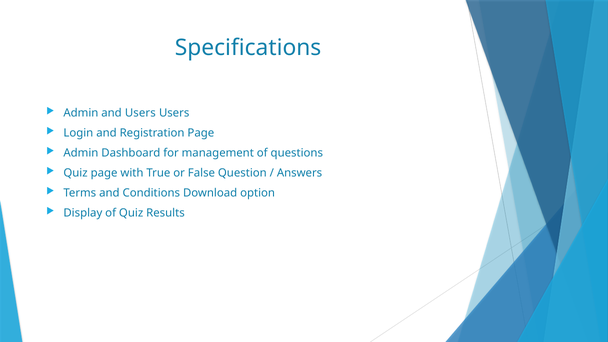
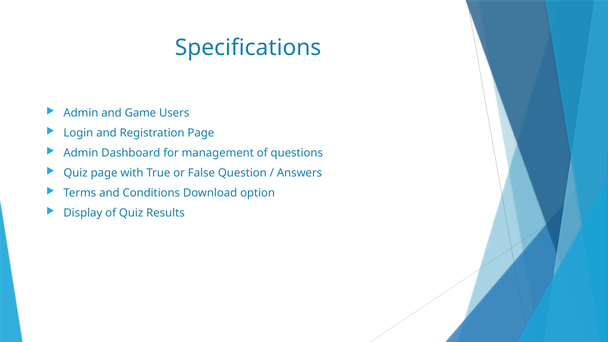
and Users: Users -> Game (140, 113)
